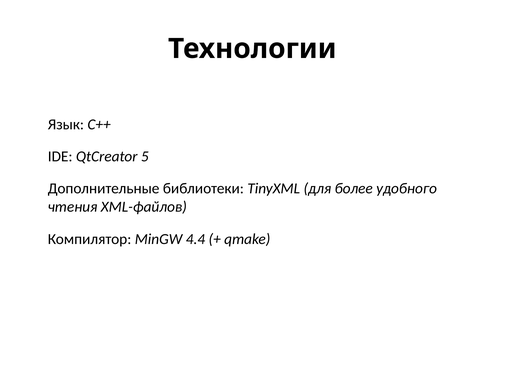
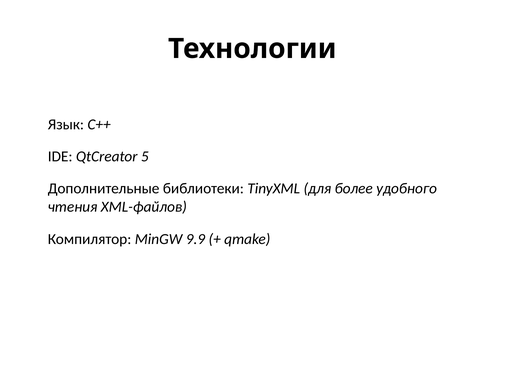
4.4: 4.4 -> 9.9 (195, 239)
